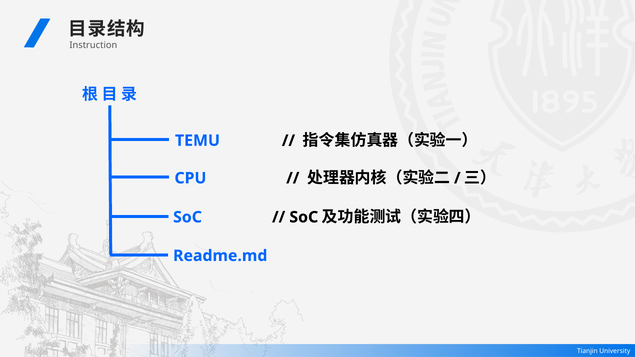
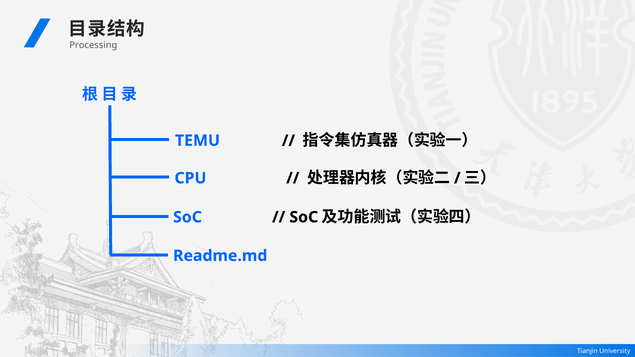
Instruction: Instruction -> Processing (93, 45)
